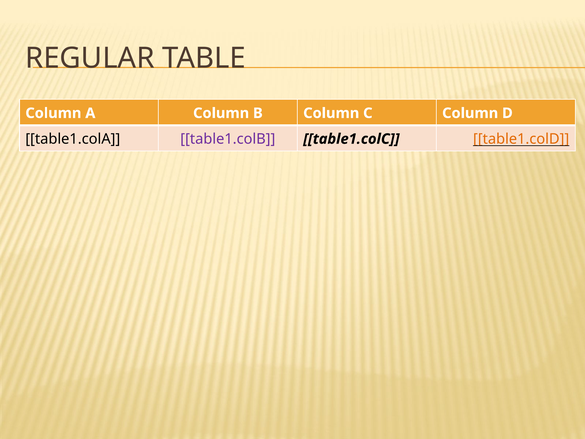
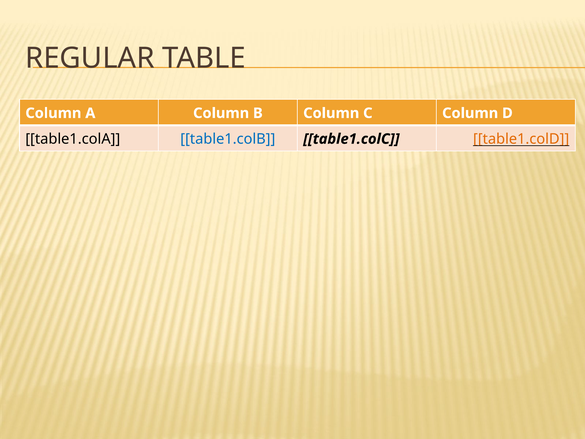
table1.colB colour: purple -> blue (228, 139)
